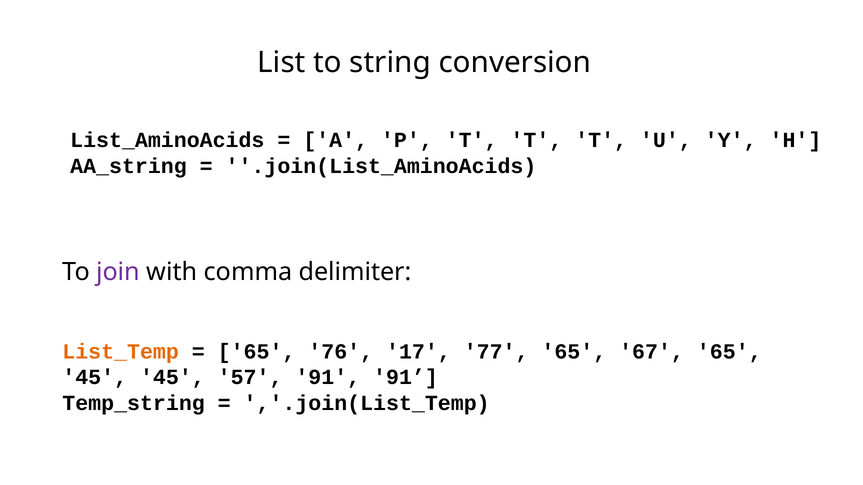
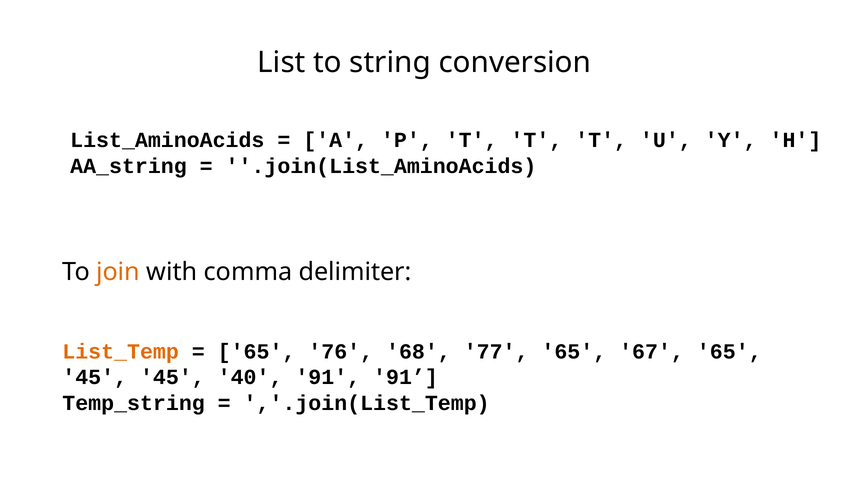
join colour: purple -> orange (118, 272)
17: 17 -> 68 (418, 352)
57: 57 -> 40 (250, 378)
